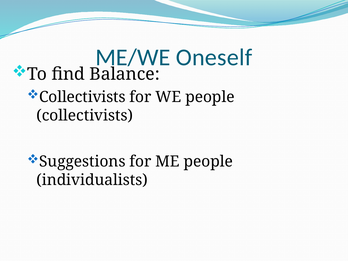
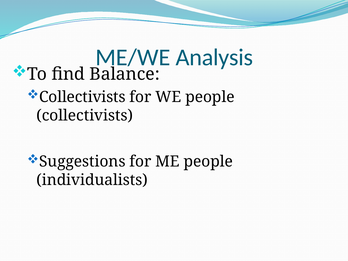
Oneself: Oneself -> Analysis (214, 57)
